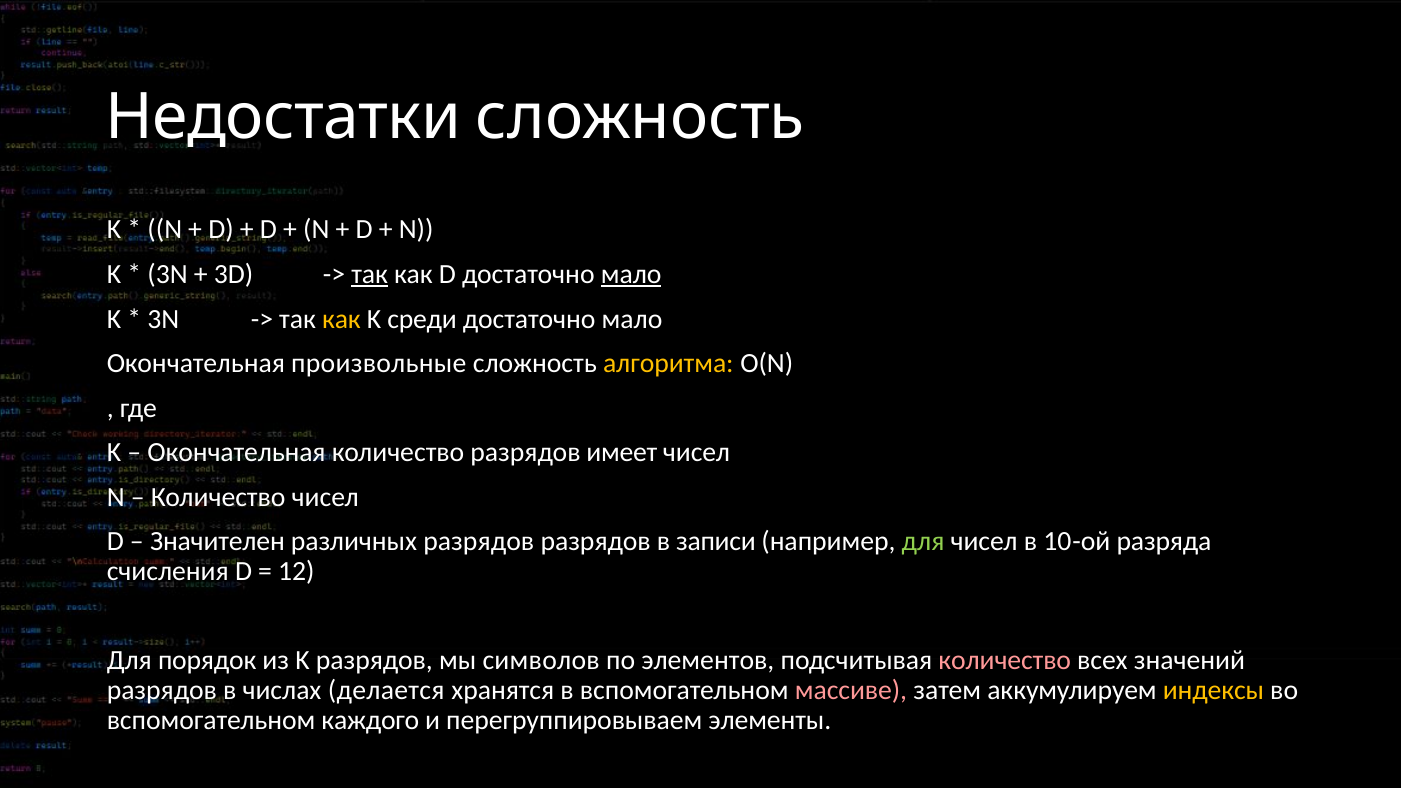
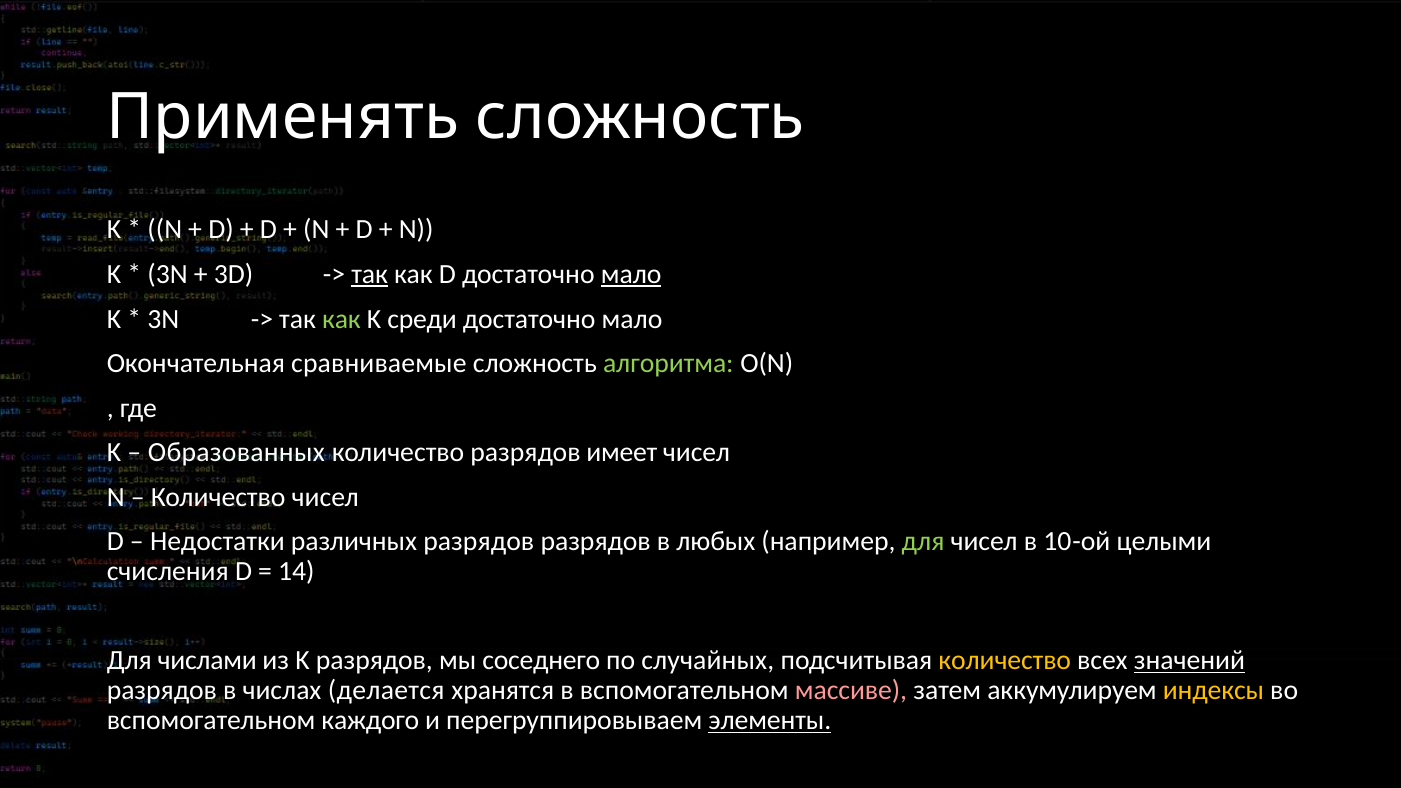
Недостатки: Недостатки -> Применять (283, 118)
как colour: yellow -> light green (341, 319)
произвольные: произвольные -> сравниваемые (379, 363)
алгоритма colour: yellow -> light green (668, 363)
Окончательная: Окончательная -> Образованных (236, 453)
Значителен: Значителен -> Недостатки (217, 542)
записи: записи -> любых (716, 542)
разряда: разряда -> целыми (1164, 542)
12: 12 -> 14 (296, 572)
порядок: порядок -> числами (207, 661)
символов: символов -> соседнего (541, 661)
элементов: элементов -> случайных (708, 661)
количество colour: pink -> yellow (1005, 661)
значений underline: none -> present (1189, 661)
элементы underline: none -> present (770, 721)
